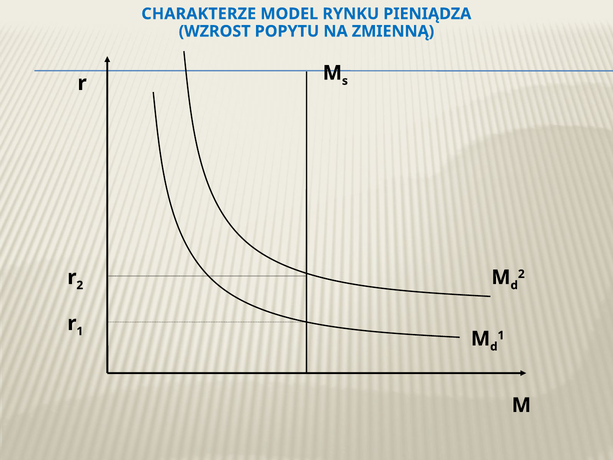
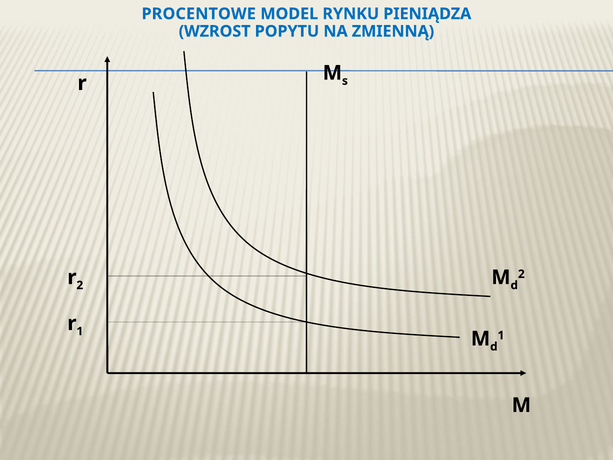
CHARAKTERZE: CHARAKTERZE -> PROCENTOWE (199, 14)
